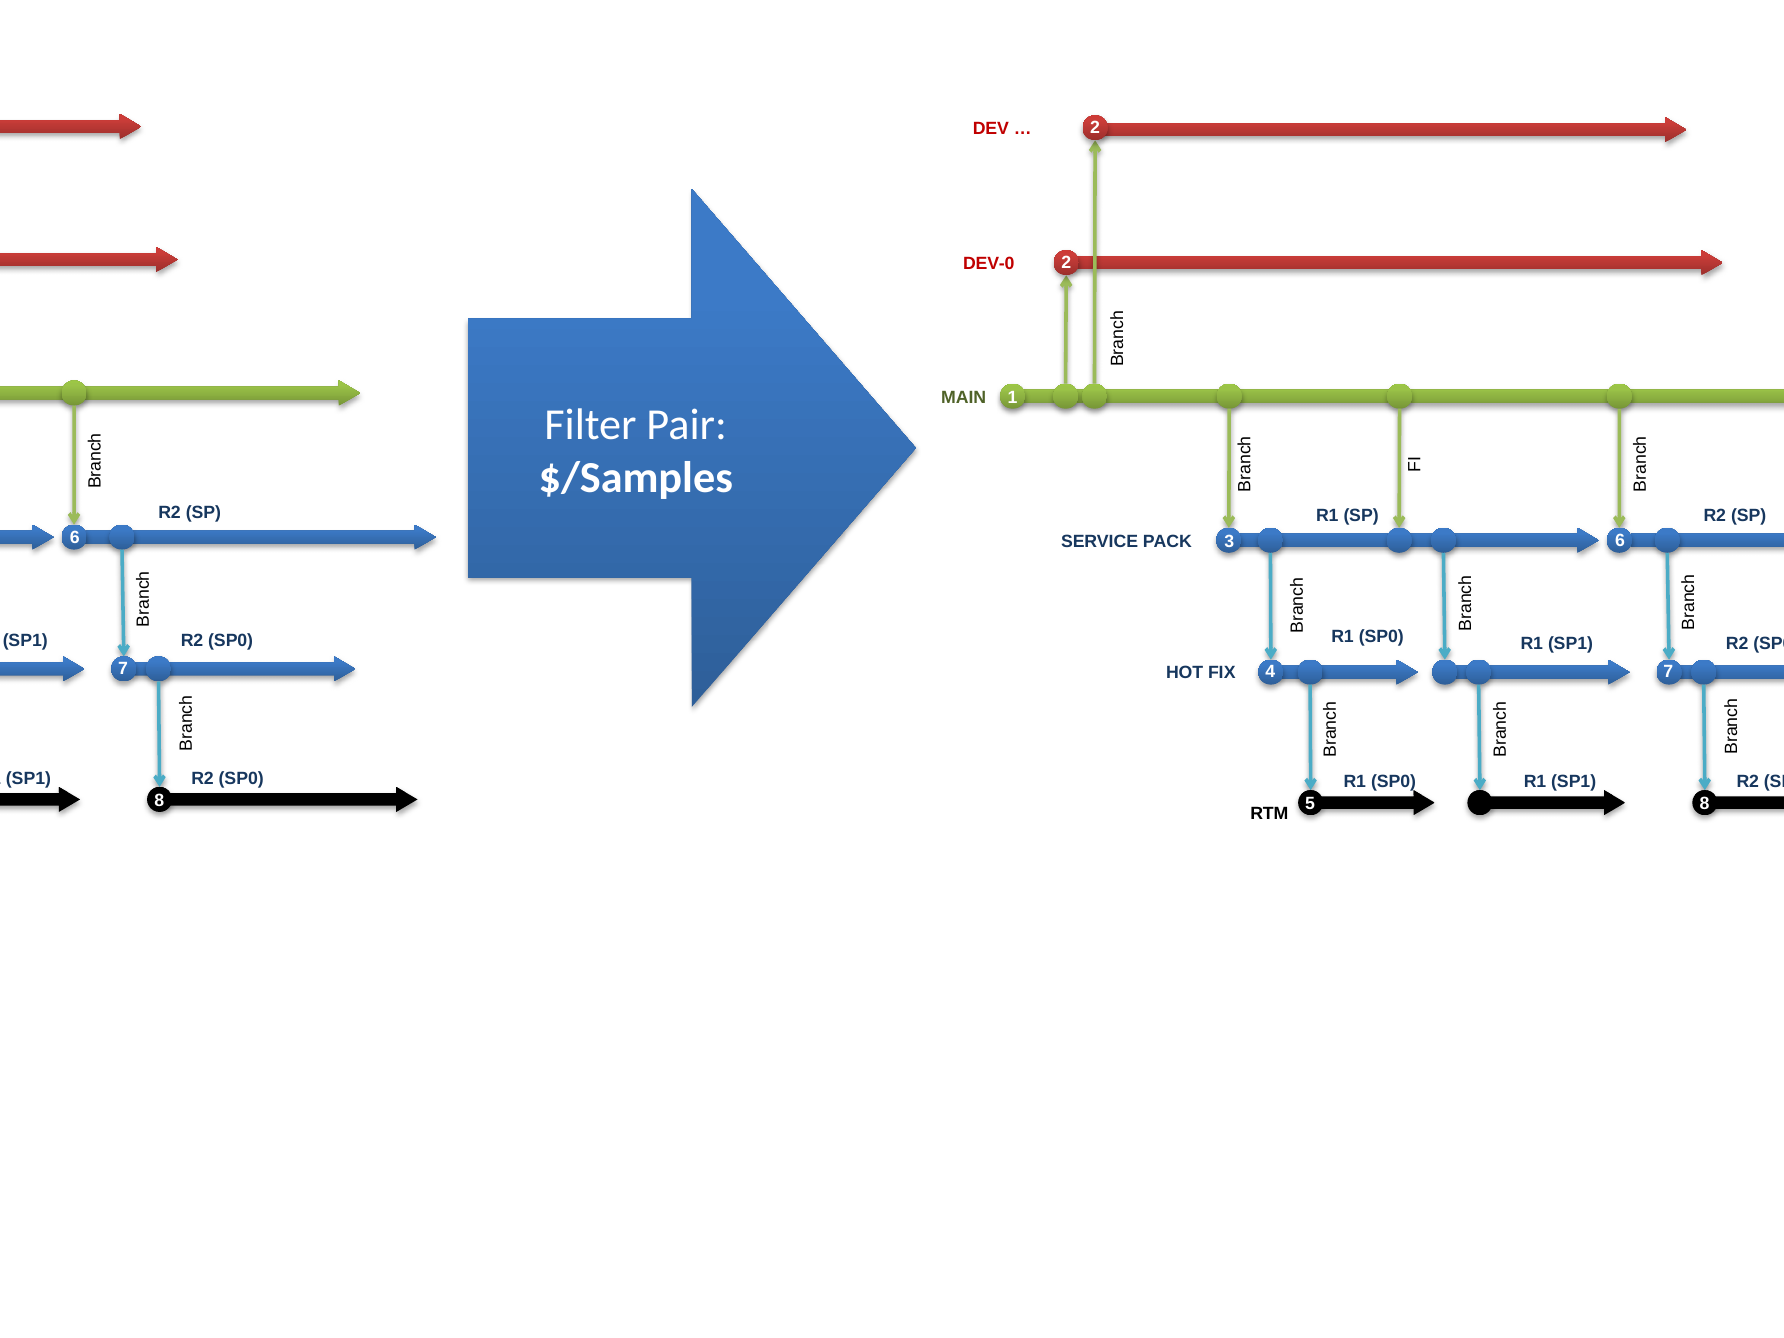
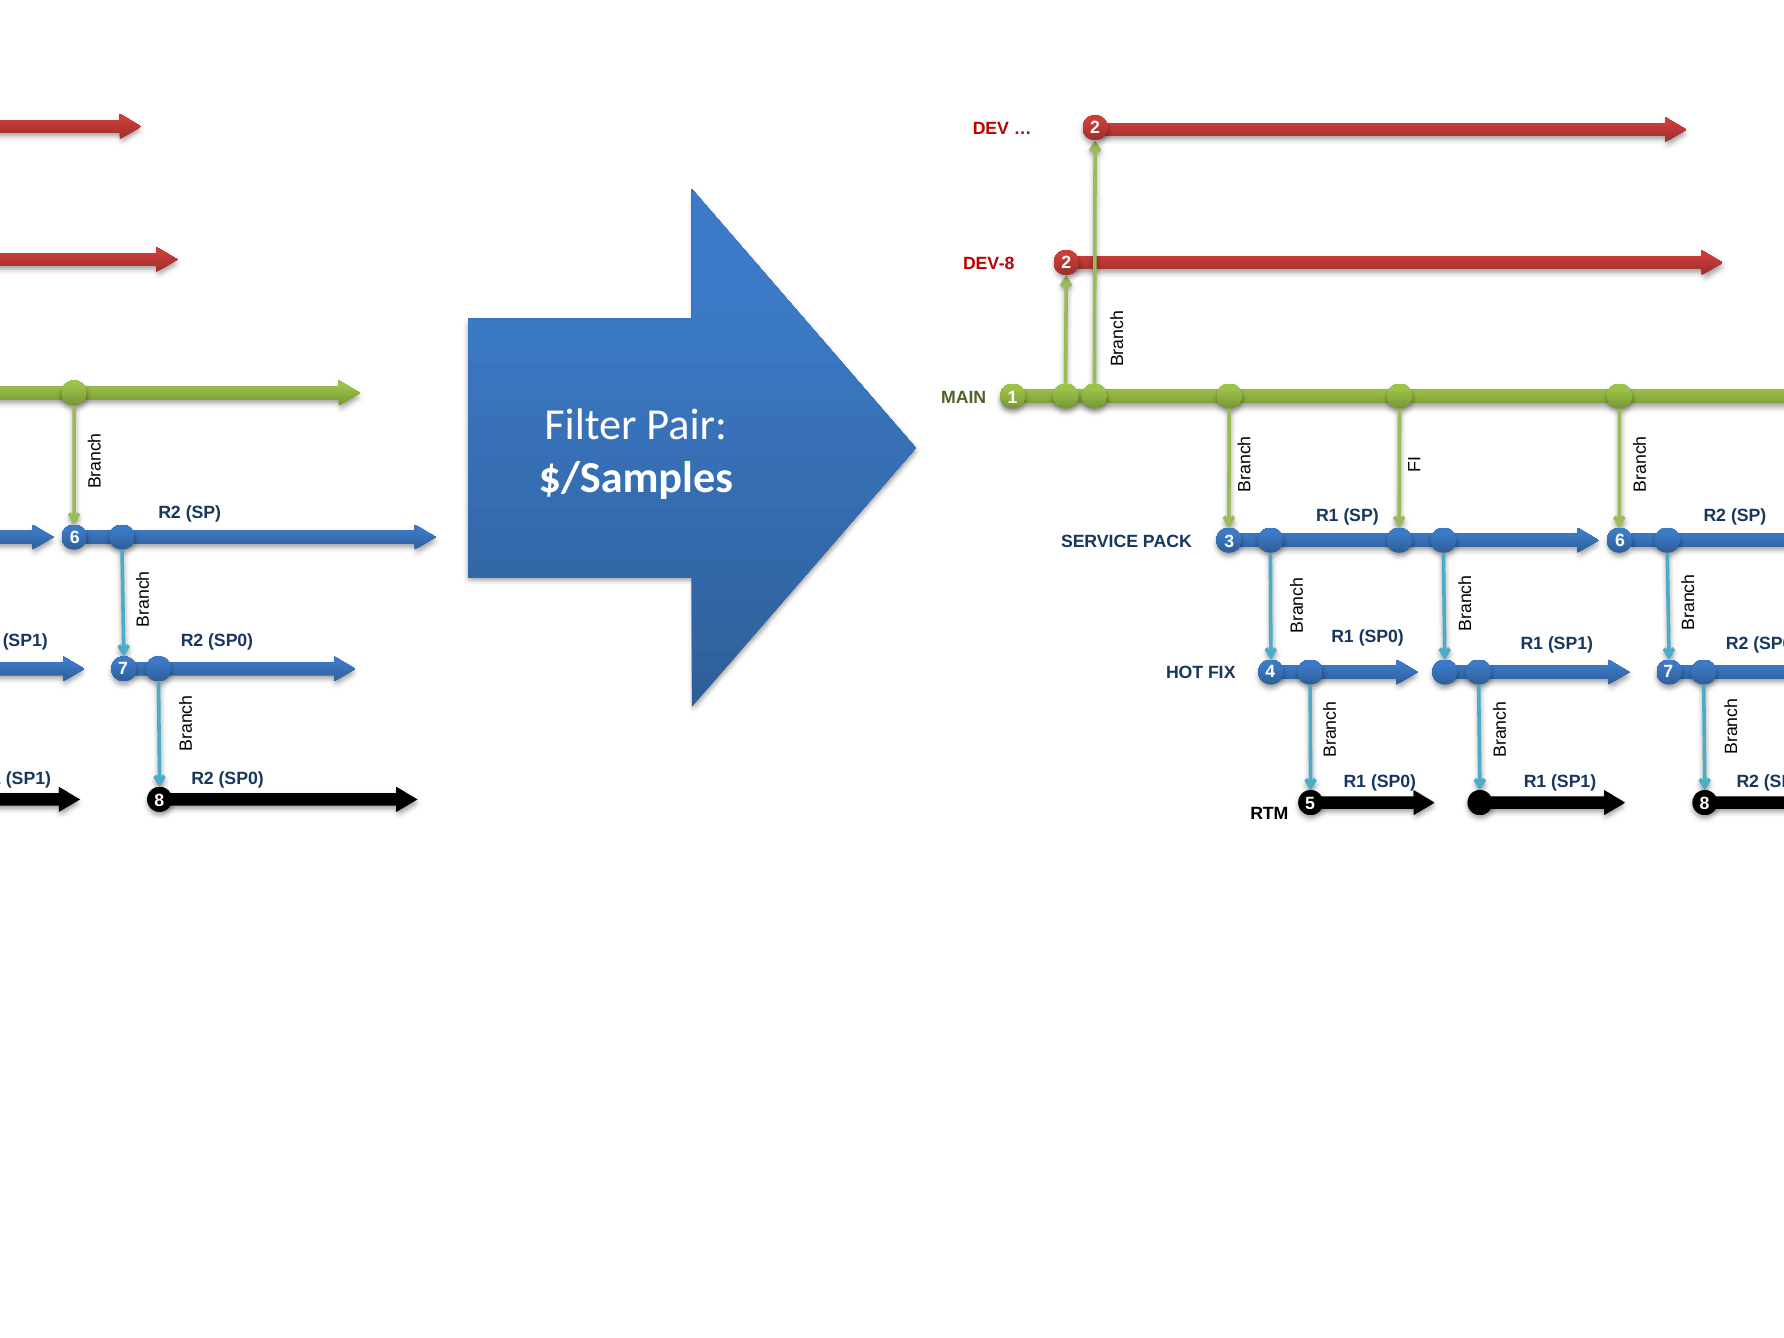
DEV-0: DEV-0 -> DEV-8 (989, 264)
